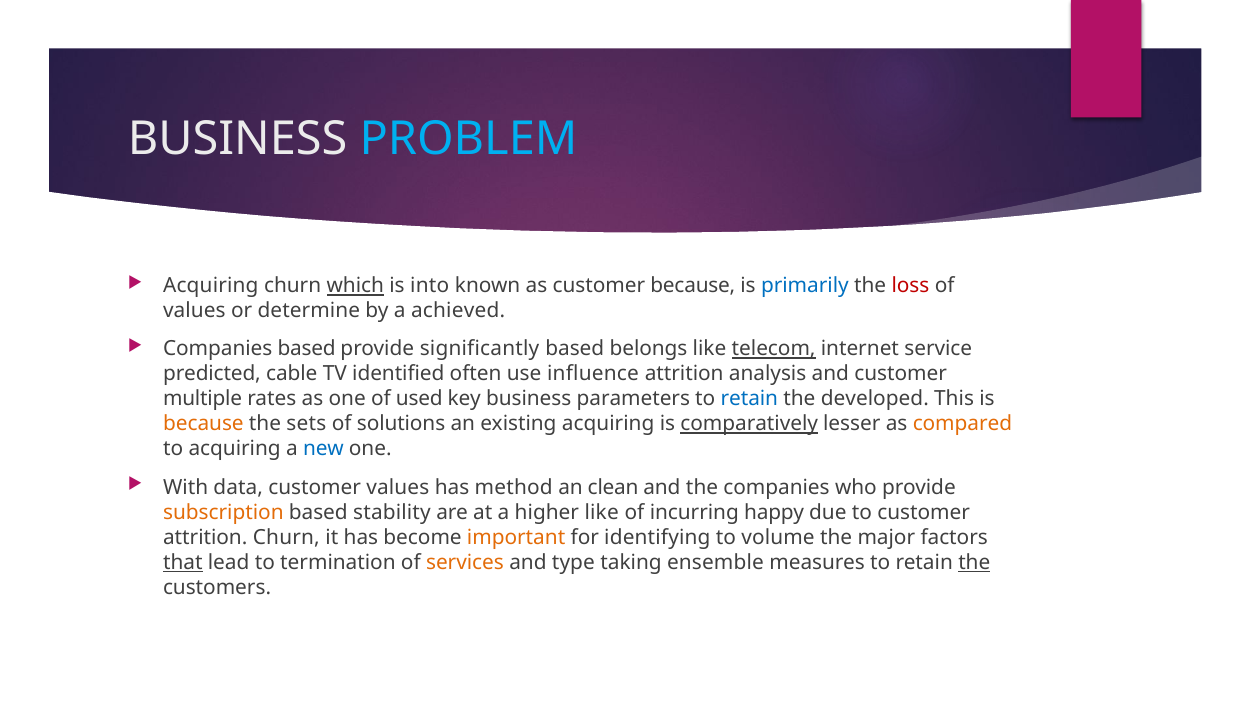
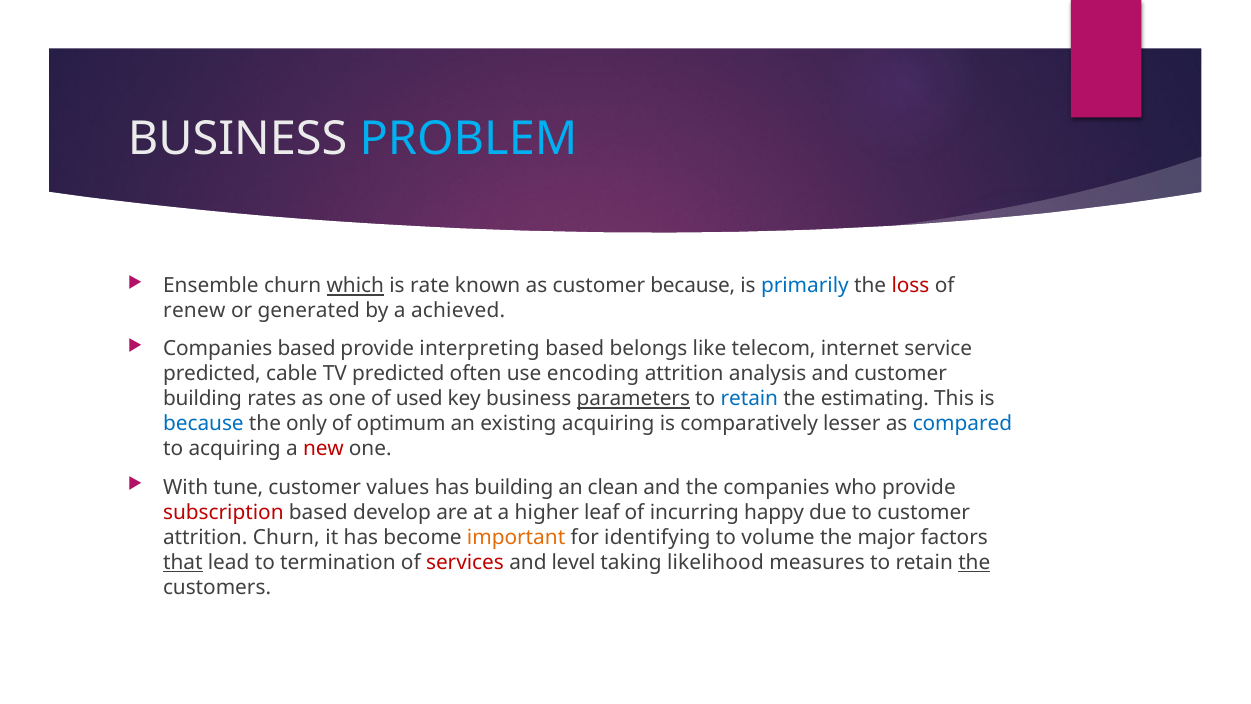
Acquiring: Acquiring -> Ensemble (211, 286)
into: into -> rate (430, 286)
values: values -> renew (194, 311)
determine: determine -> generated (309, 311)
significantly: significantly -> interpreting (480, 349)
telecom underline: present -> none (774, 349)
TV identified: identified -> predicted (398, 374)
influence: influence -> encoding (593, 374)
multiple: multiple -> building (203, 399)
parameters underline: none -> present (633, 399)
developed: developed -> estimating (875, 399)
because colour: orange -> blue (203, 424)
sets: sets -> only (307, 424)
solutions: solutions -> optimum (401, 424)
comparatively underline: present -> none (749, 424)
compared colour: orange -> blue (962, 424)
new colour: blue -> red (323, 449)
data: data -> tune (238, 487)
has method: method -> building (514, 487)
subscription colour: orange -> red (223, 512)
stability: stability -> develop (392, 512)
higher like: like -> leaf (602, 512)
services colour: orange -> red (465, 562)
type: type -> level (574, 562)
ensemble: ensemble -> likelihood (715, 562)
